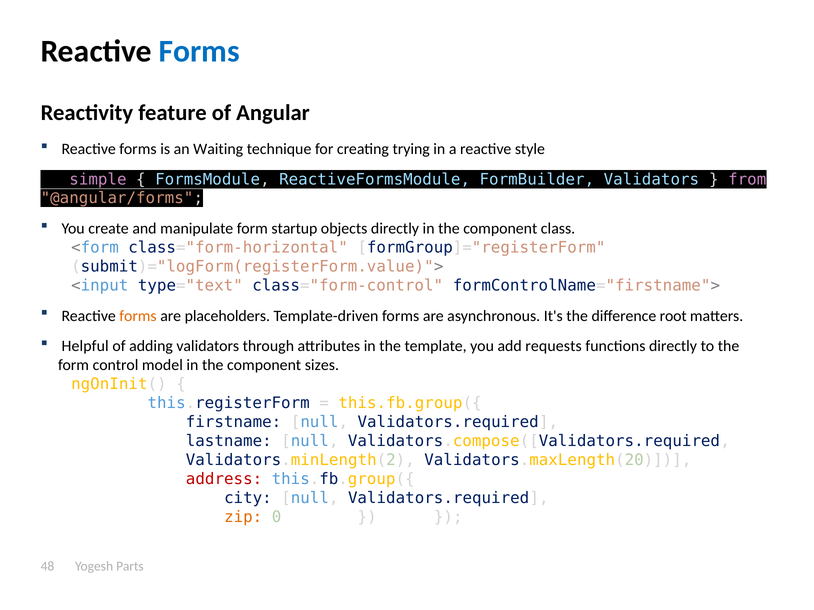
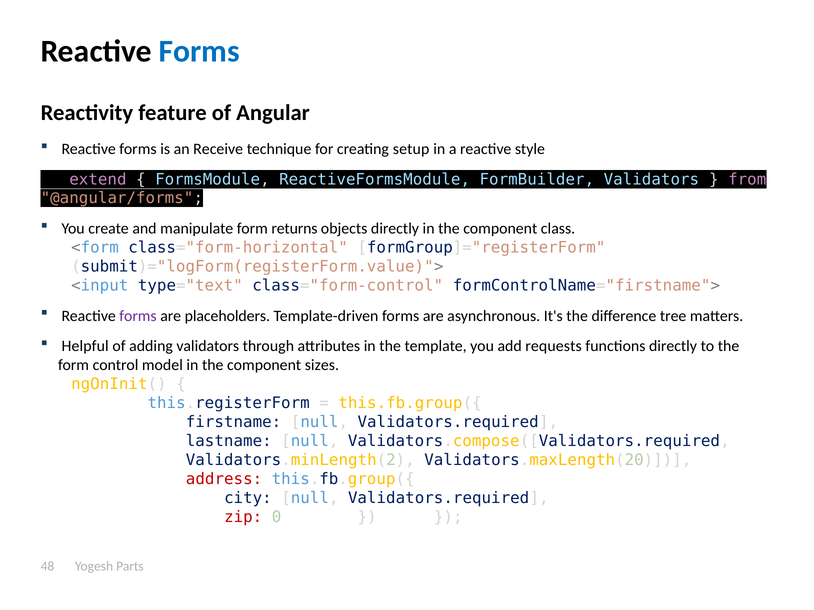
Waiting: Waiting -> Receive (218, 149)
trying: trying -> setup (411, 149)
simple: simple -> extend (98, 179)
startup: startup -> returns (294, 229)
forms colour: orange -> purple (138, 316)
root: root -> tree (673, 316)
zip colour: orange -> red (243, 517)
